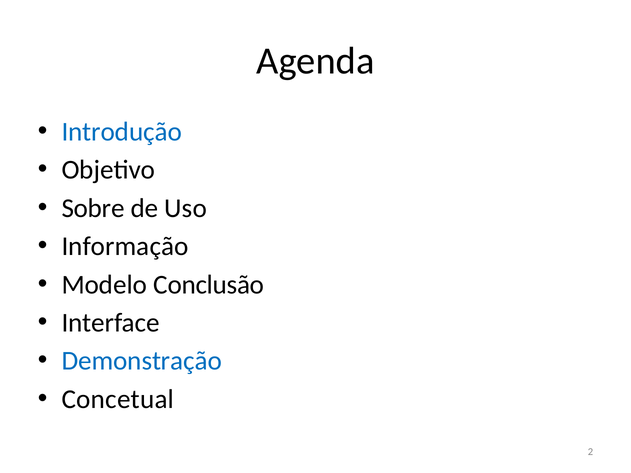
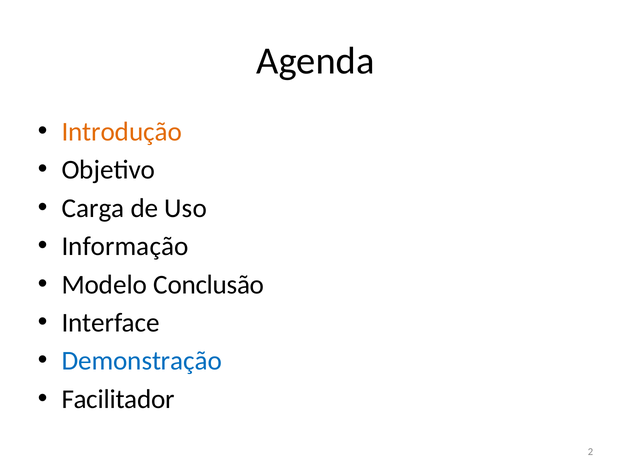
Introdução colour: blue -> orange (122, 132)
Sobre: Sobre -> Carga (93, 208)
Concetual: Concetual -> Facilitador (118, 399)
